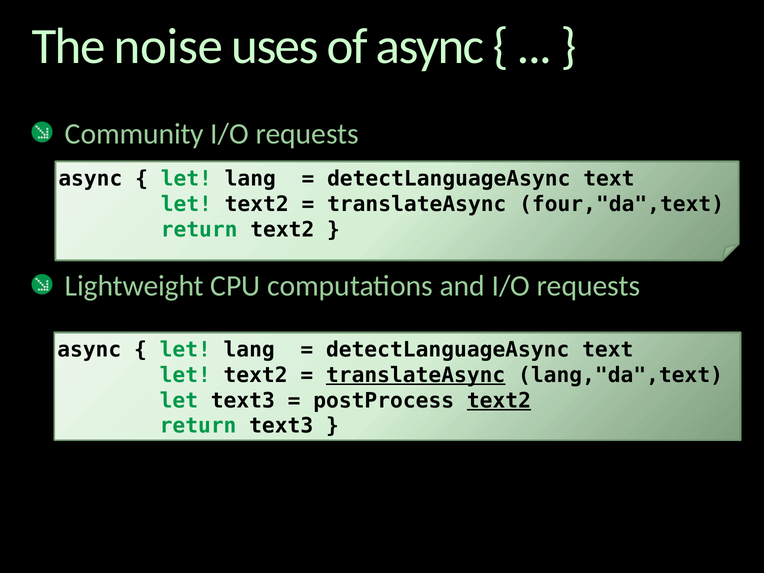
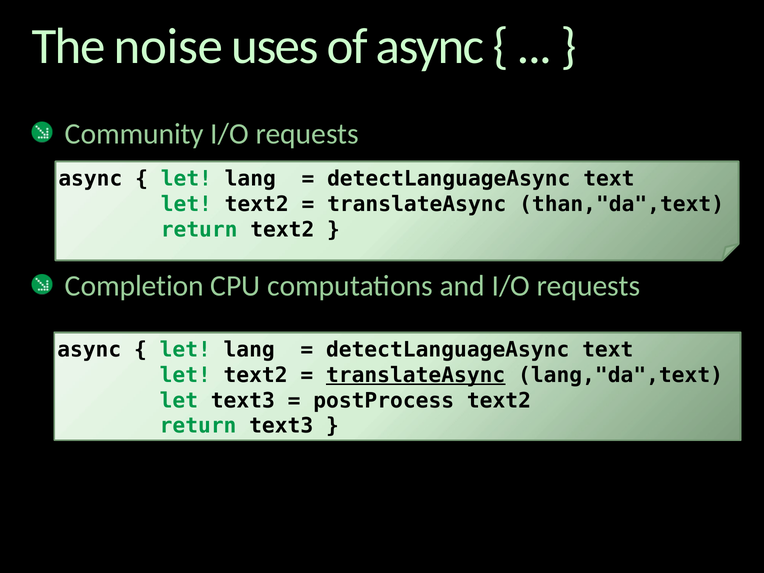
four,"da",text: four,"da",text -> than,"da",text (622, 204)
Lightweight: Lightweight -> Completion (134, 286)
text2 underline: present -> none (499, 400)
